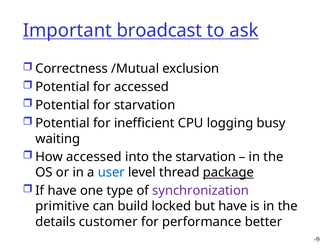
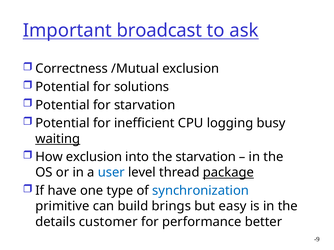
for accessed: accessed -> solutions (142, 87)
waiting underline: none -> present (58, 139)
How accessed: accessed -> exclusion (94, 157)
synchronization colour: purple -> blue (201, 191)
locked: locked -> brings (171, 207)
but have: have -> easy (233, 207)
